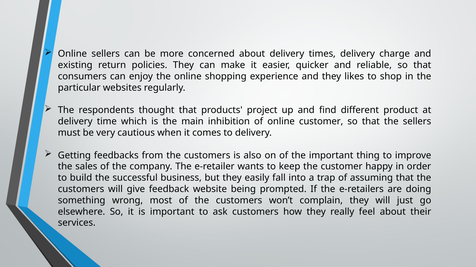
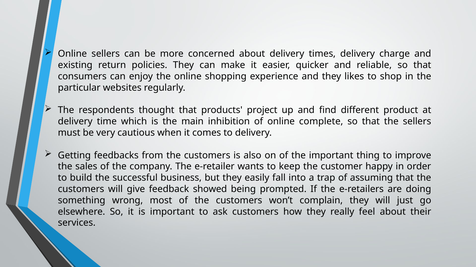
online customer: customer -> complete (321, 122)
website: website -> showed (210, 190)
